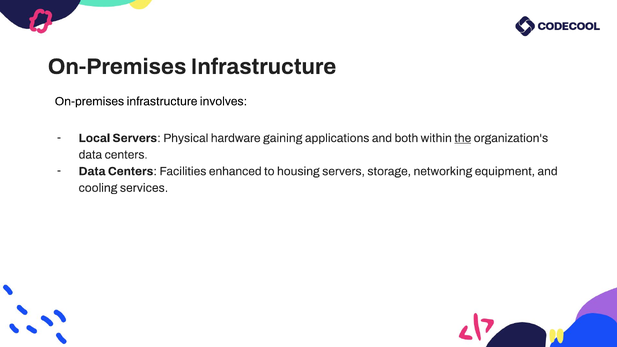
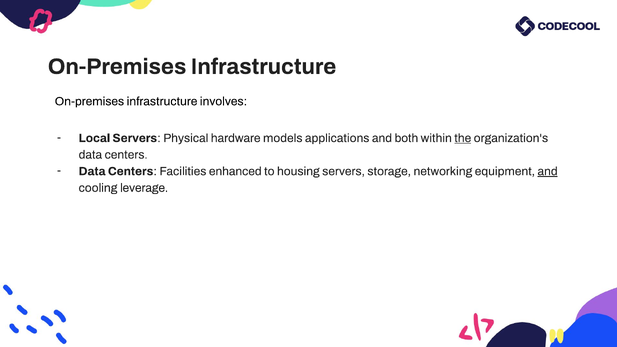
gaining: gaining -> models (283, 138)
and underline: none -> present (548, 171)
services: services -> leverage (144, 188)
